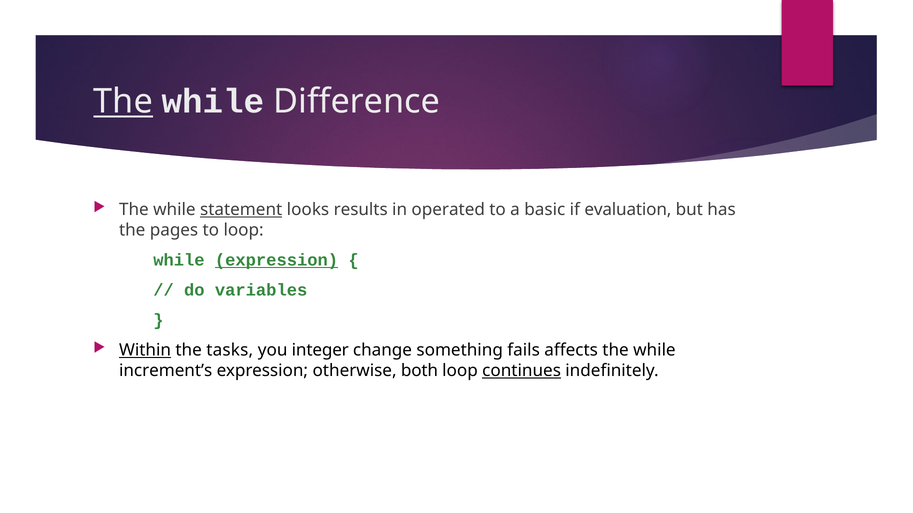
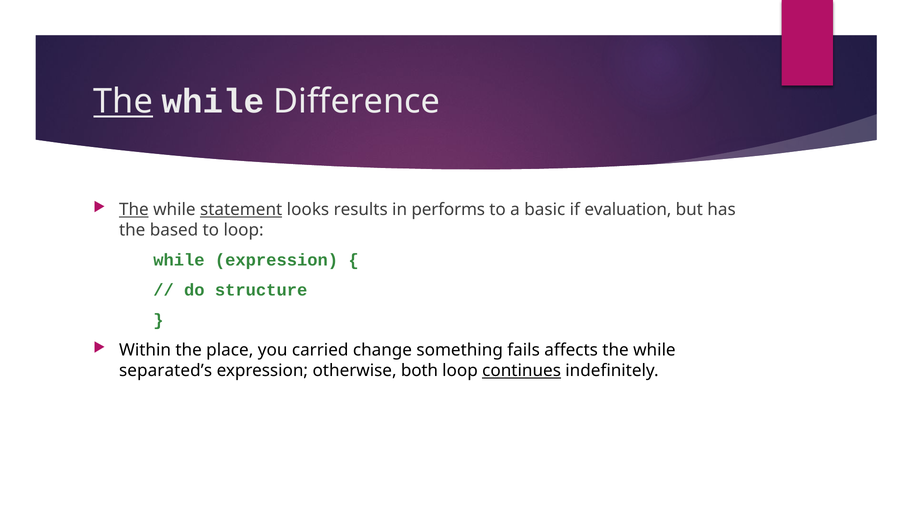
The underline: none -> present (134, 210)
operated: operated -> performs (448, 210)
pages: pages -> based (174, 230)
expression underline: present -> none (277, 260)
variables: variables -> structure (261, 291)
Within underline: present -> none (145, 351)
tasks: tasks -> place (230, 351)
integer: integer -> carried (320, 351)
increment’s: increment’s -> separated’s (166, 371)
